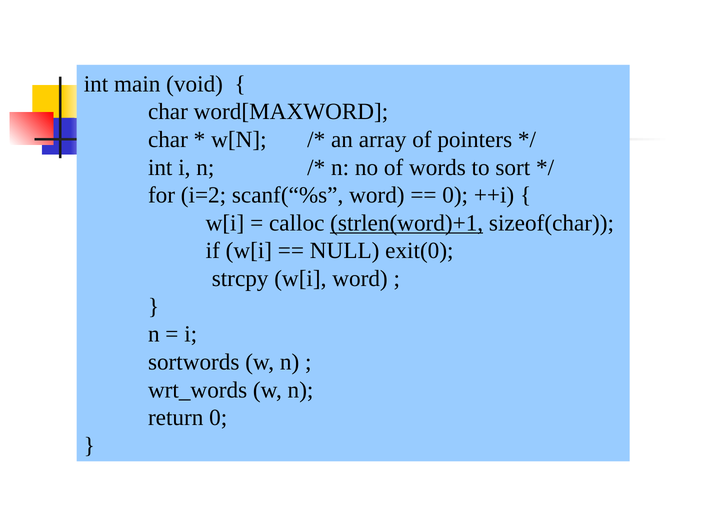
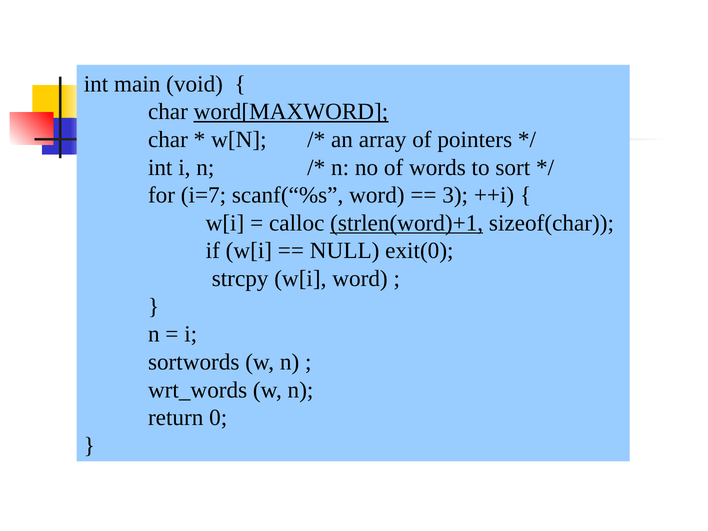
word[MAXWORD underline: none -> present (291, 112)
i=2: i=2 -> i=7 (203, 195)
0: 0 -> 3 (455, 195)
